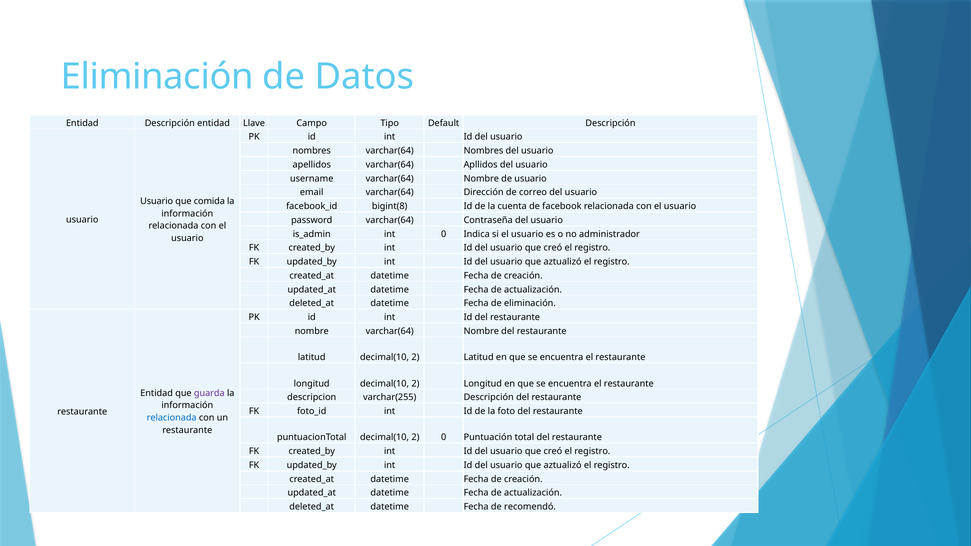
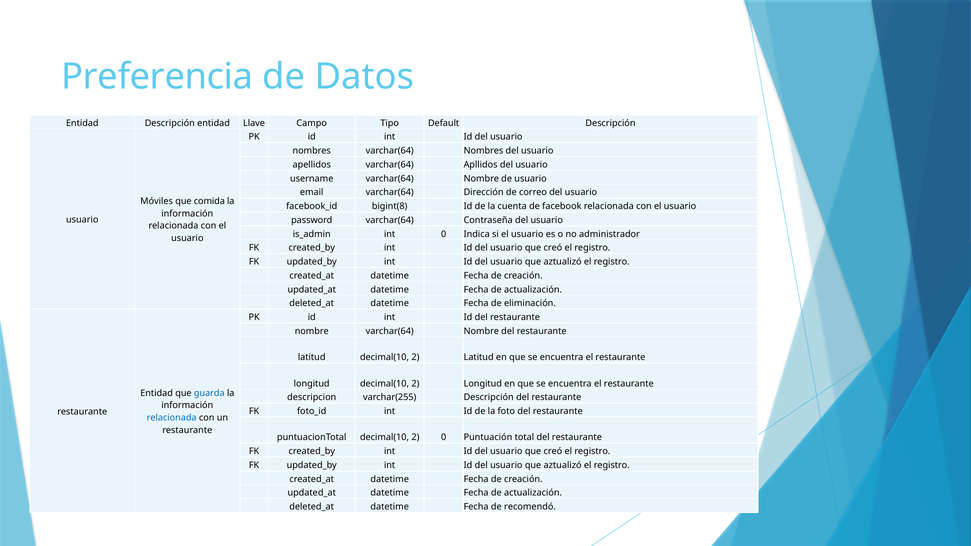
Eliminación: Eliminación -> Preferencia (157, 77)
Usuario: Usuario -> Móviles (157, 201)
guarda colour: purple -> blue (209, 393)
